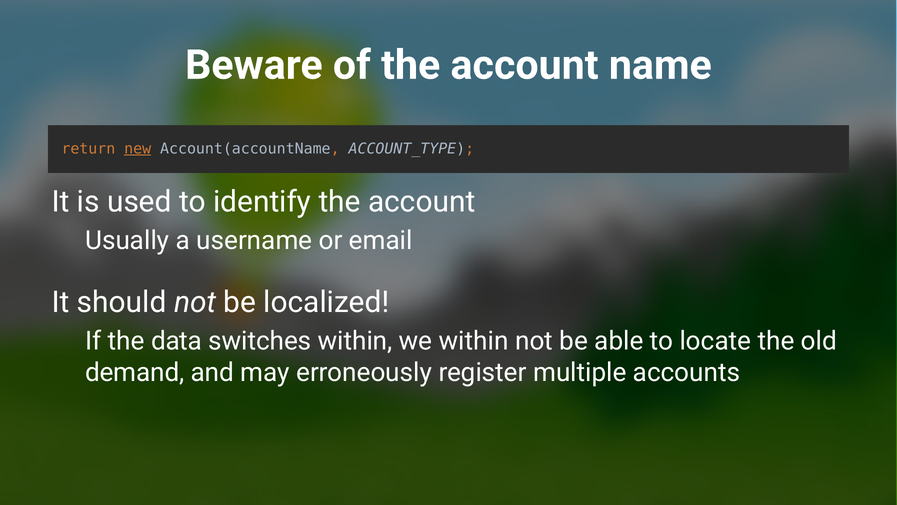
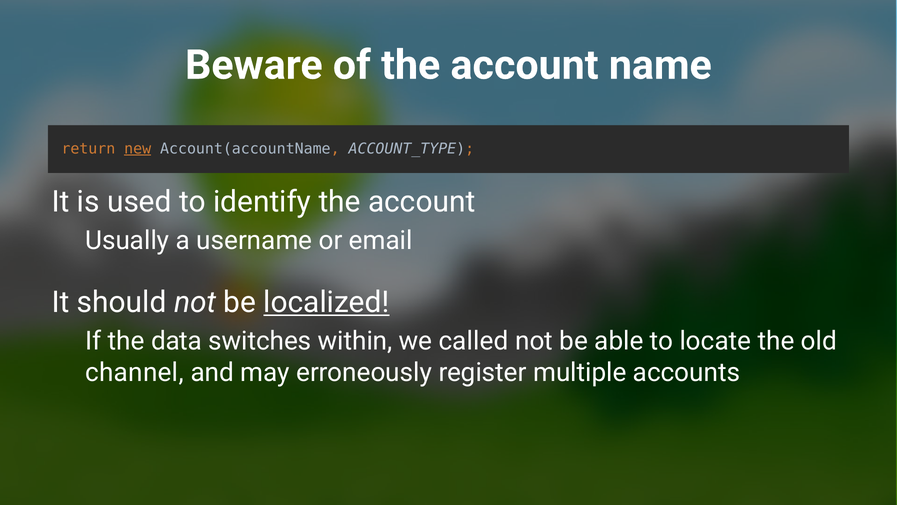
localized underline: none -> present (326, 302)
we within: within -> called (474, 341)
demand: demand -> channel (135, 372)
